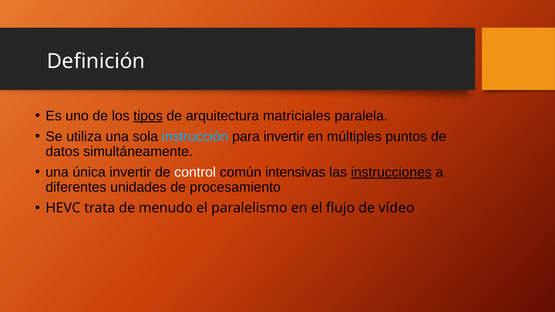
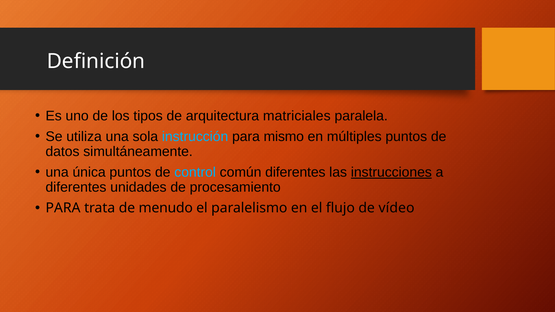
tipos underline: present -> none (148, 116)
para invertir: invertir -> mismo (284, 137)
única invertir: invertir -> puntos (130, 172)
control colour: white -> light blue (195, 172)
común intensivas: intensivas -> diferentes (295, 172)
HEVC: HEVC -> PARA (63, 208)
